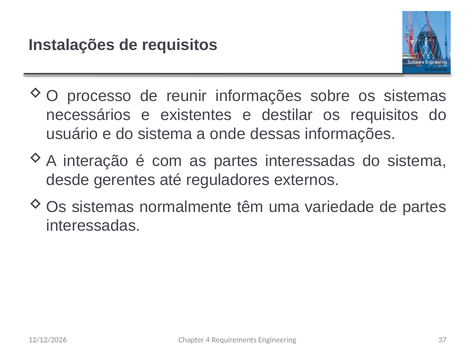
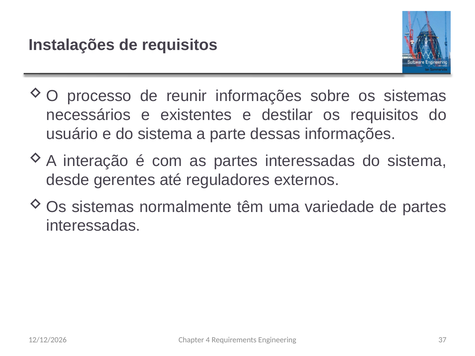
onde: onde -> parte (228, 134)
